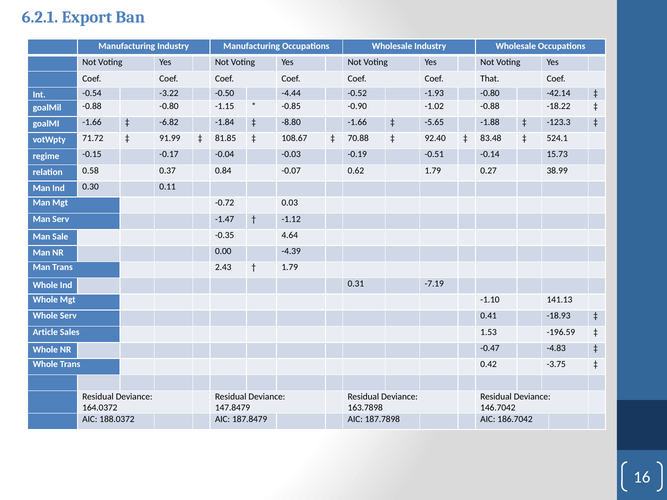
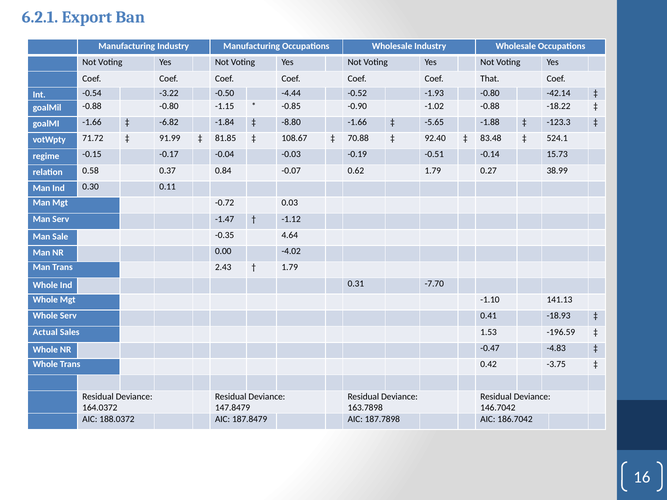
-4.39: -4.39 -> -4.02 (291, 251)
-7.19: -7.19 -> -7.70 (434, 284)
Article: Article -> Actual (45, 332)
